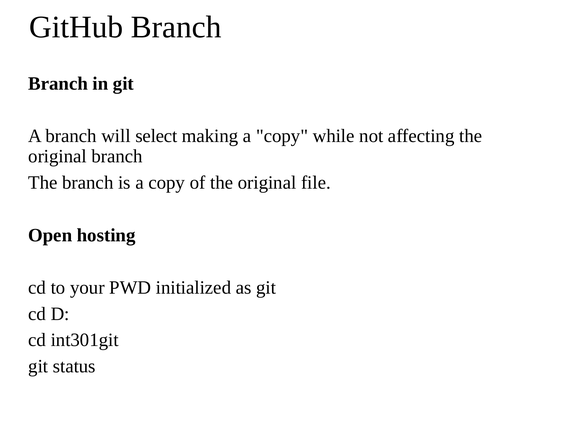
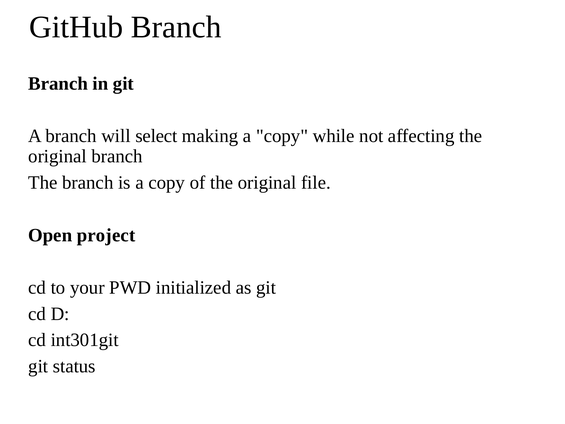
hosting: hosting -> project (106, 235)
